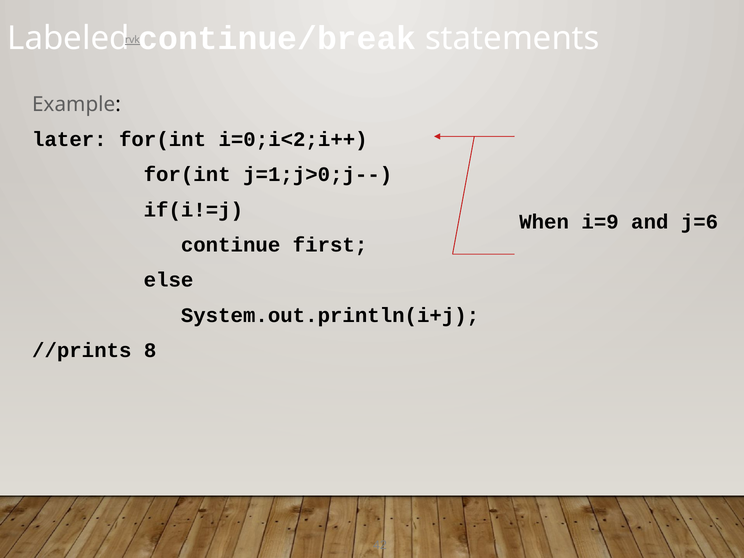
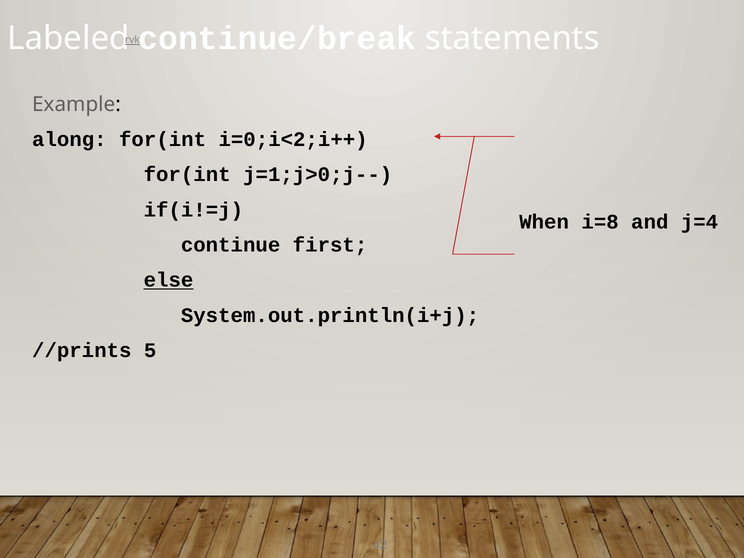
later: later -> along (69, 139)
i=9: i=9 -> i=8 (600, 222)
j=6: j=6 -> j=4 (699, 222)
else underline: none -> present (169, 280)
8: 8 -> 5 (150, 350)
